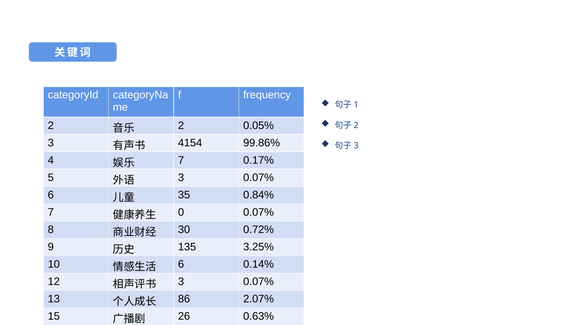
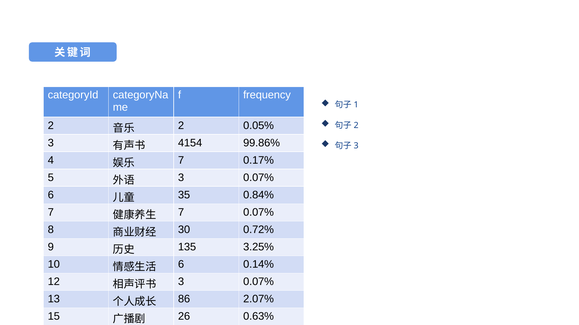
0: 0 -> 7 (181, 213)
